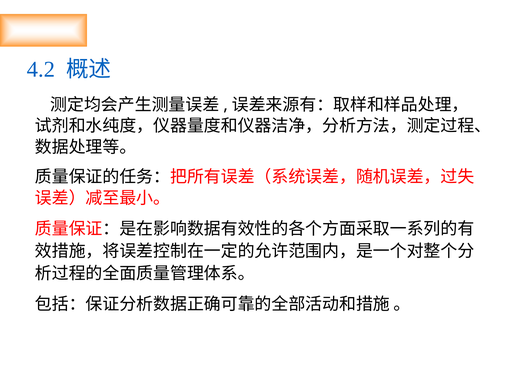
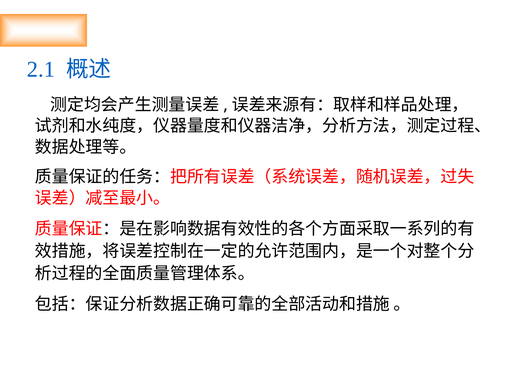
4.2: 4.2 -> 2.1 (41, 69)
